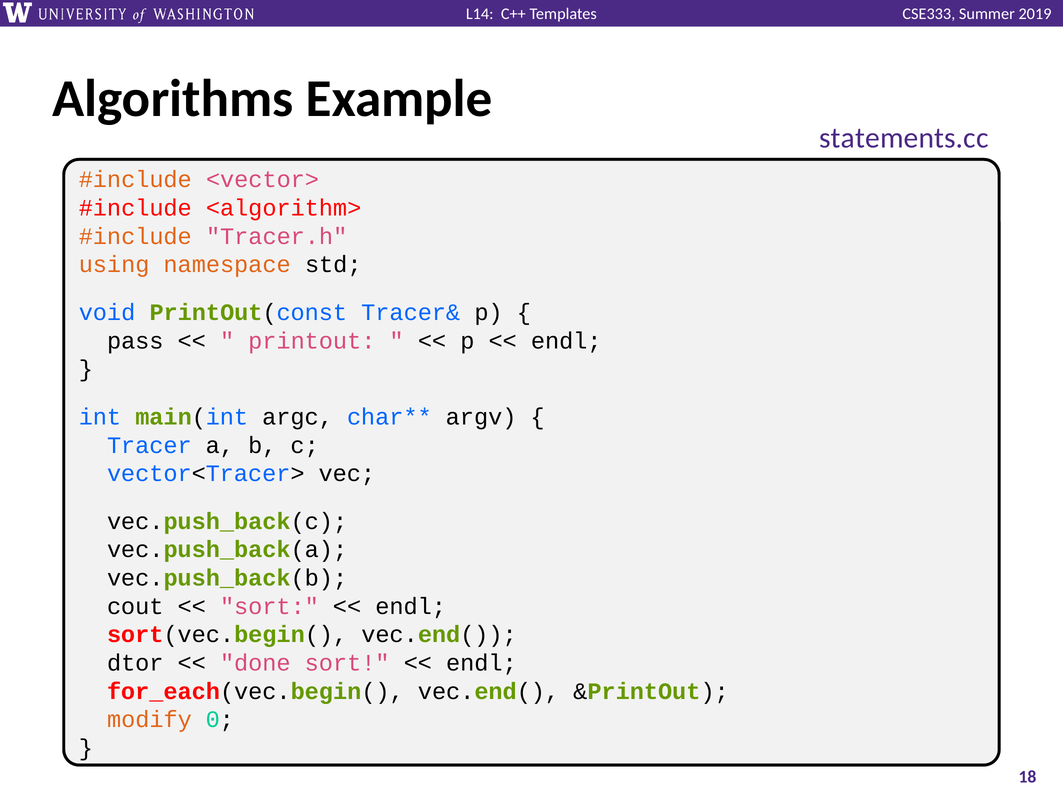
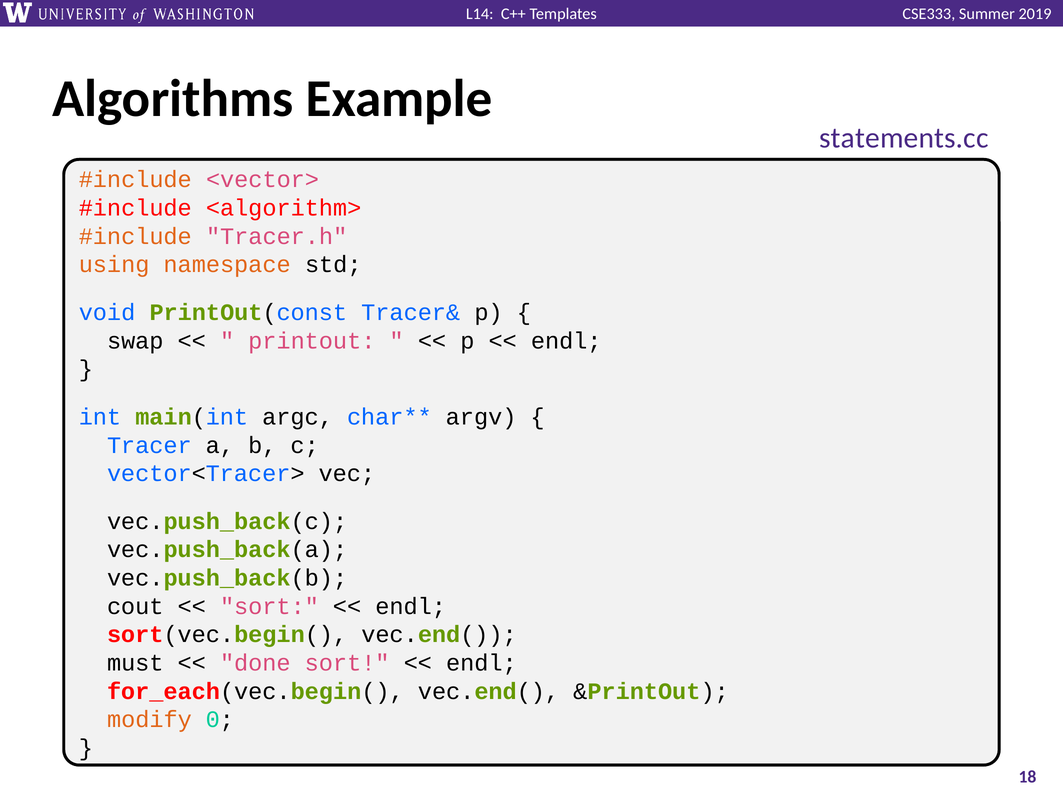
pass: pass -> swap (135, 341)
dtor: dtor -> must (135, 663)
